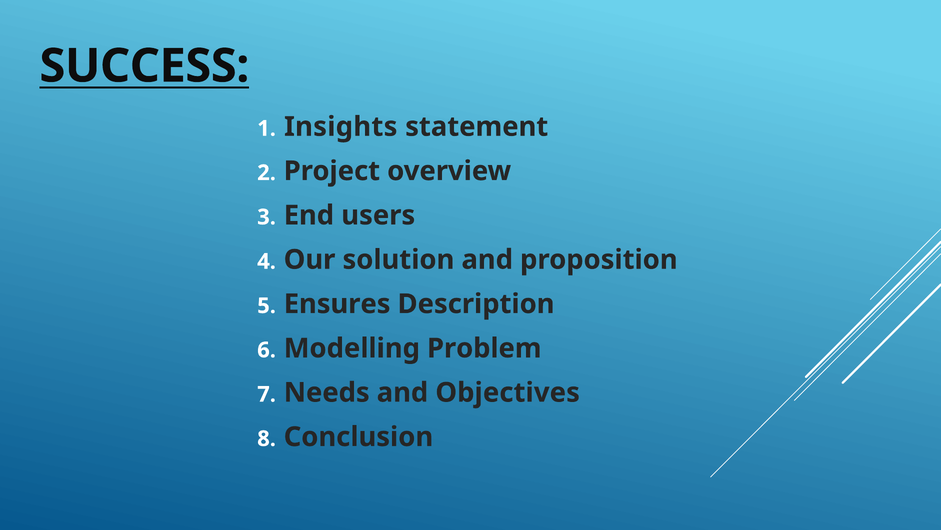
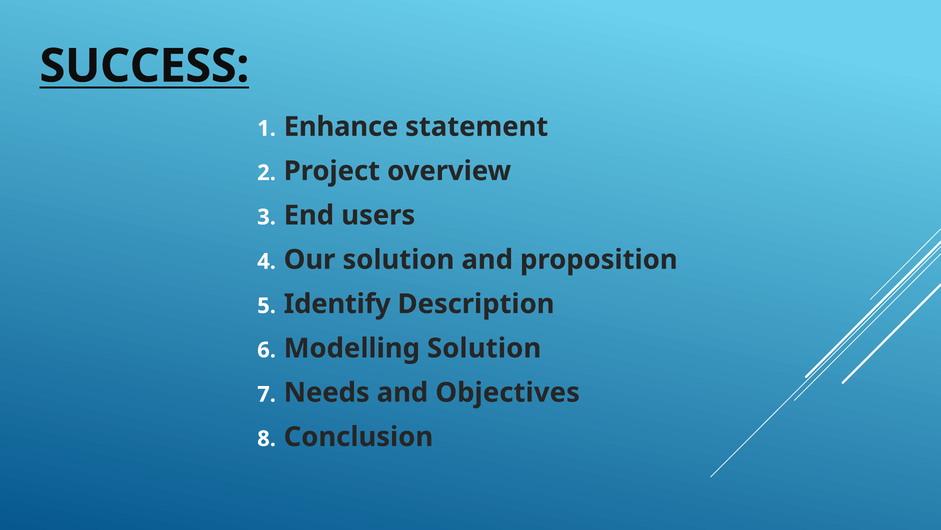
Insights: Insights -> Enhance (341, 127)
Ensures: Ensures -> Identify (337, 304)
Modelling Problem: Problem -> Solution (484, 348)
